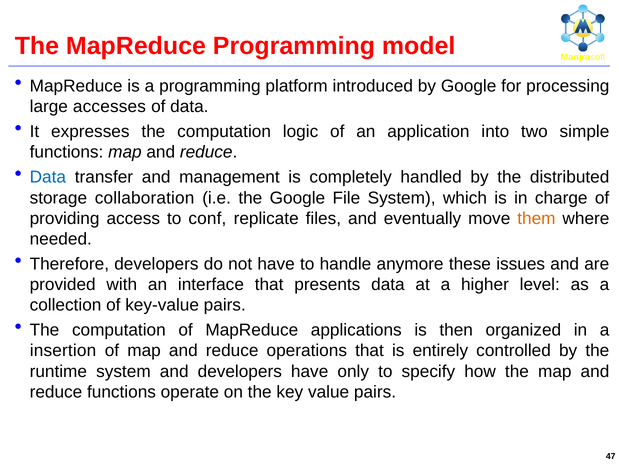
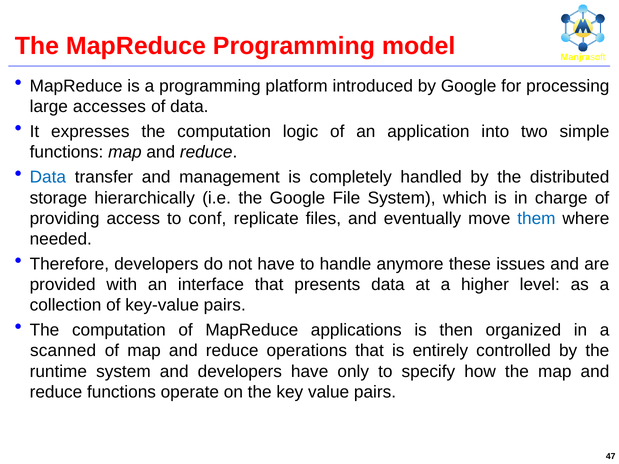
collaboration: collaboration -> hierarchically (145, 198)
them colour: orange -> blue (536, 219)
insertion: insertion -> scanned (63, 351)
